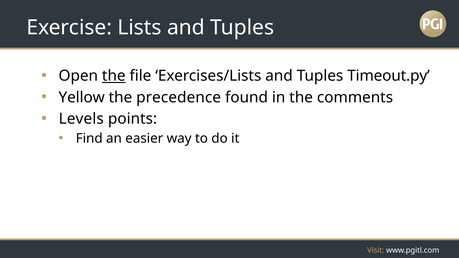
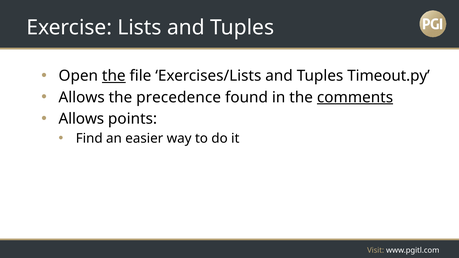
Yellow: Yellow -> Allows (82, 97)
comments underline: none -> present (355, 97)
Levels: Levels -> Allows (81, 119)
